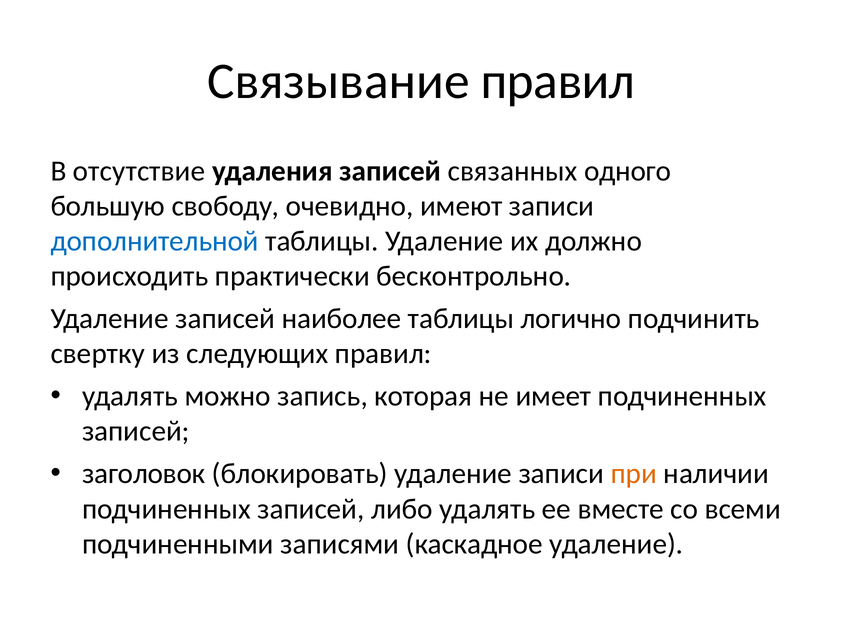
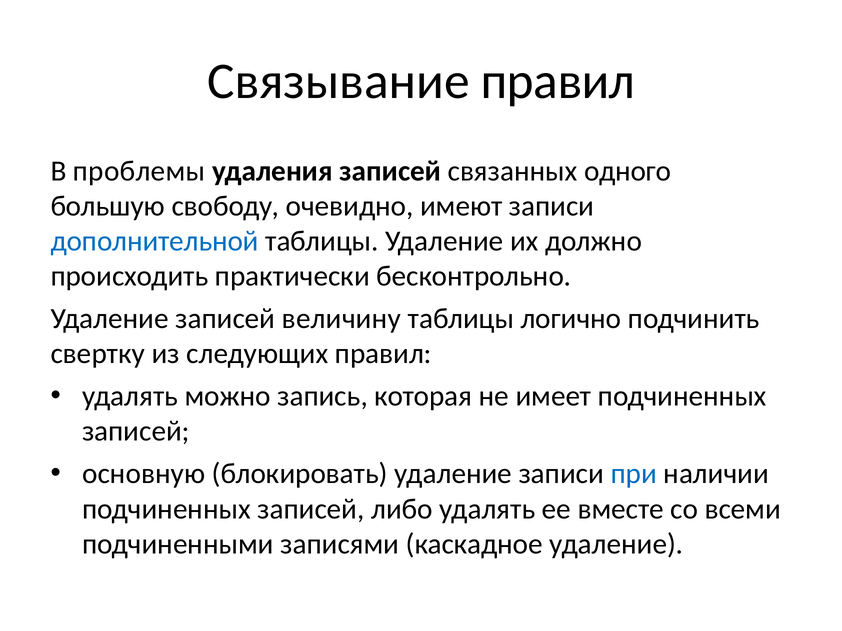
отсутствие: отсутствие -> проблемы (139, 171)
наиболее: наиболее -> величину (341, 319)
заголовок: заголовок -> основную (144, 474)
при colour: orange -> blue (634, 474)
